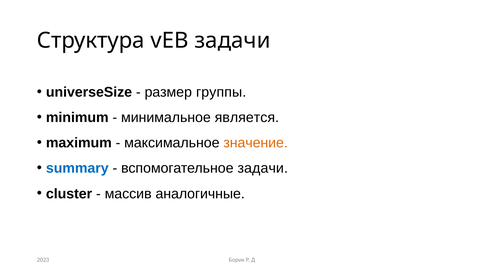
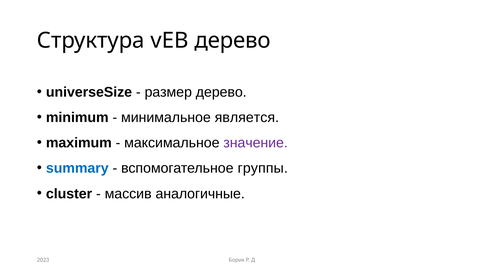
vEB задачи: задачи -> дерево (233, 41)
размер группы: группы -> дерево (221, 92)
значение colour: orange -> purple (256, 143)
вспомогательное задачи: задачи -> группы (263, 168)
